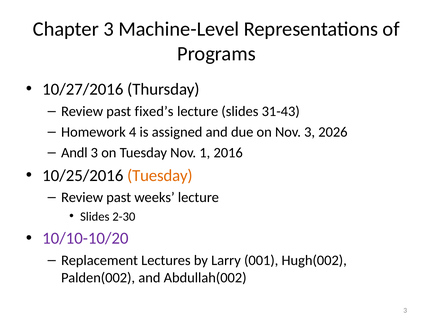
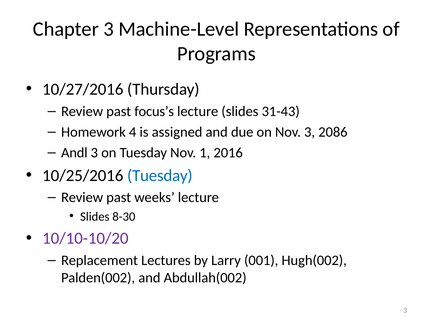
fixed’s: fixed’s -> focus’s (154, 111)
2026: 2026 -> 2086 (333, 132)
Tuesday colour: orange -> blue (160, 175)
2-30: 2-30 -> 8-30 (124, 216)
